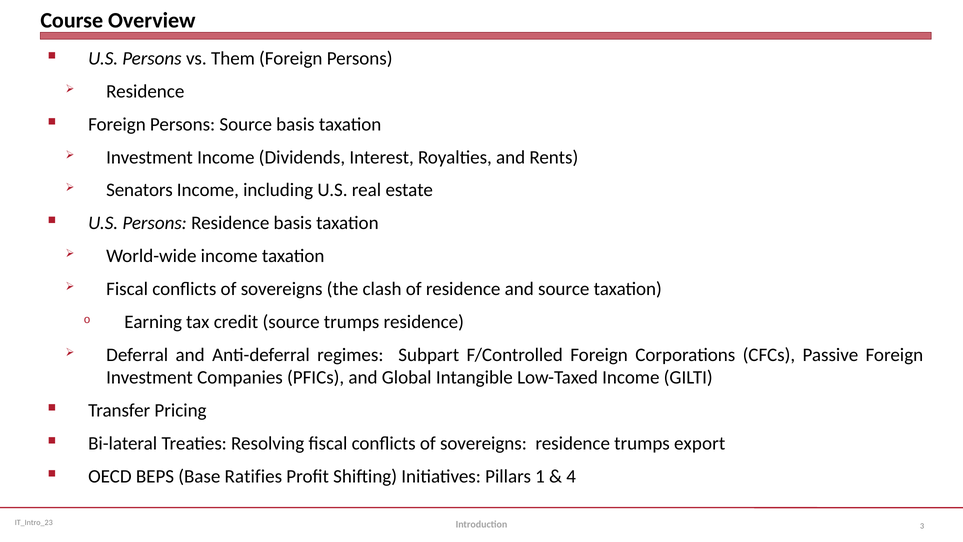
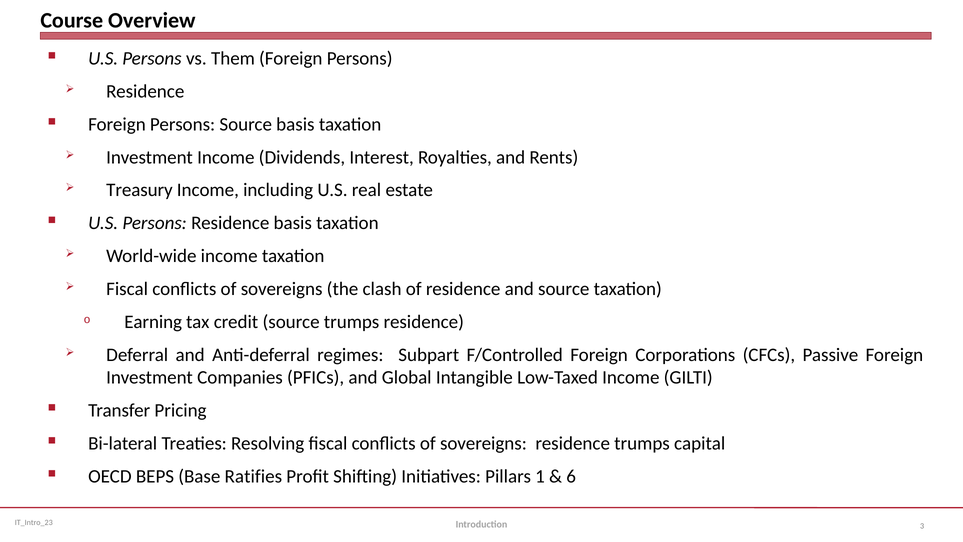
Senators: Senators -> Treasury (139, 190)
export: export -> capital (700, 443)
4: 4 -> 6 (571, 476)
